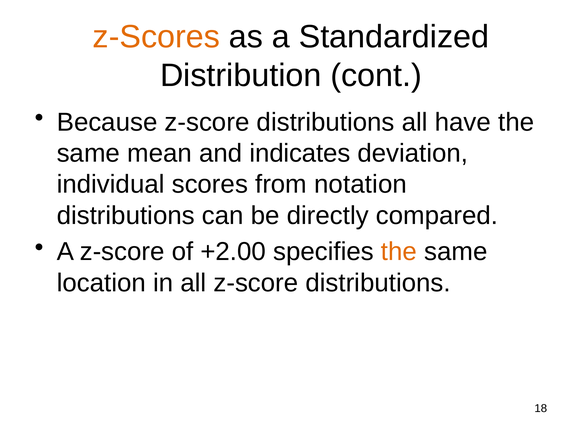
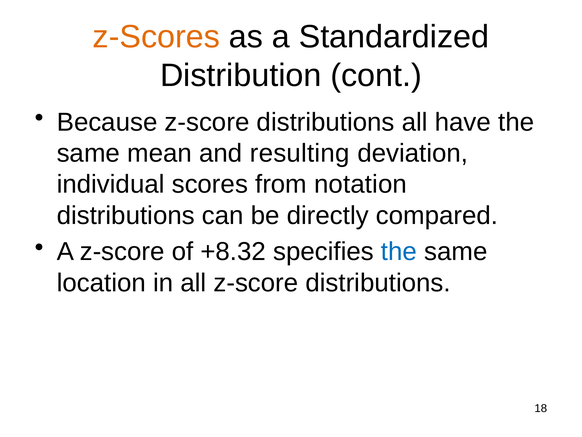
indicates: indicates -> resulting (300, 153)
+2.00: +2.00 -> +8.32 (233, 251)
the colour: orange -> blue (399, 251)
